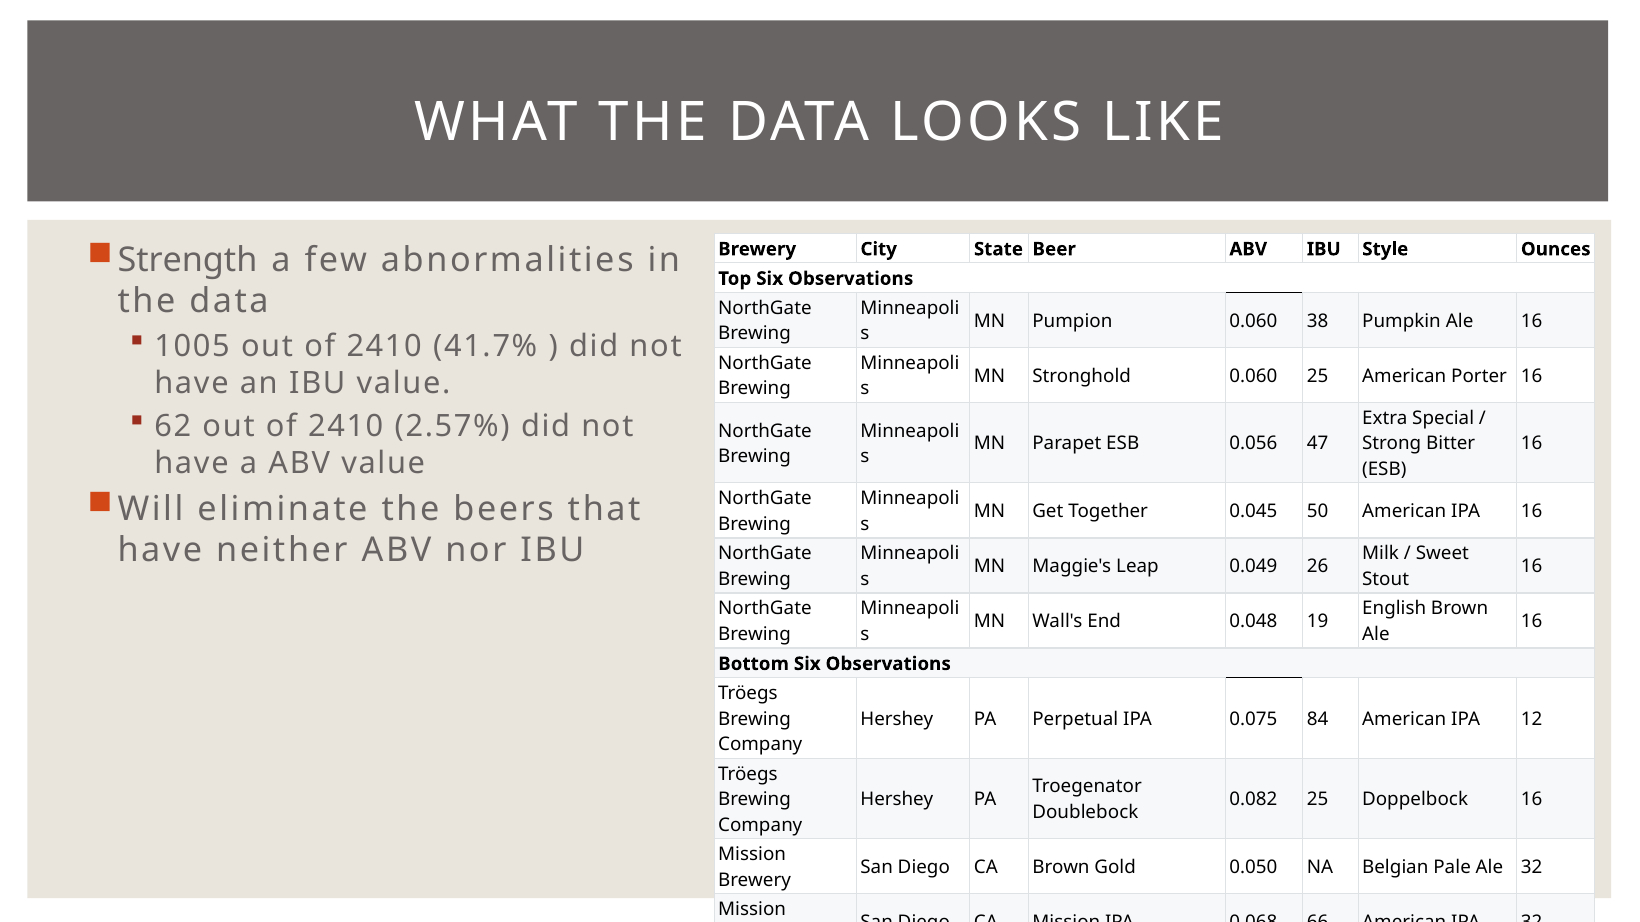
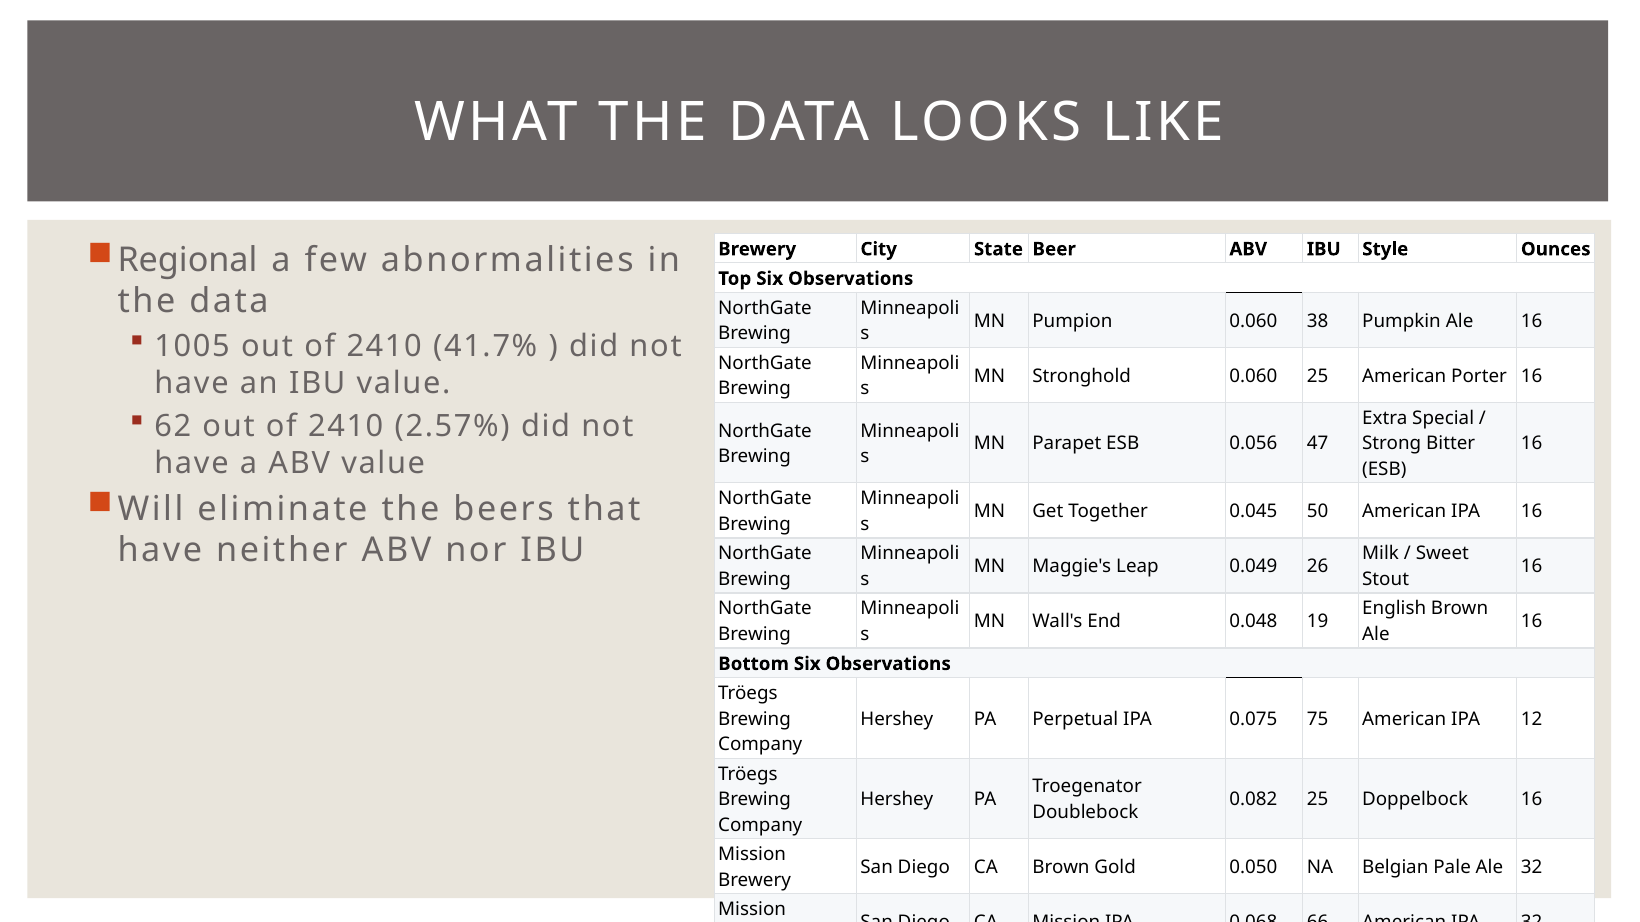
Strength: Strength -> Regional (187, 260)
0.075 84: 84 -> 75 (1318, 719)
